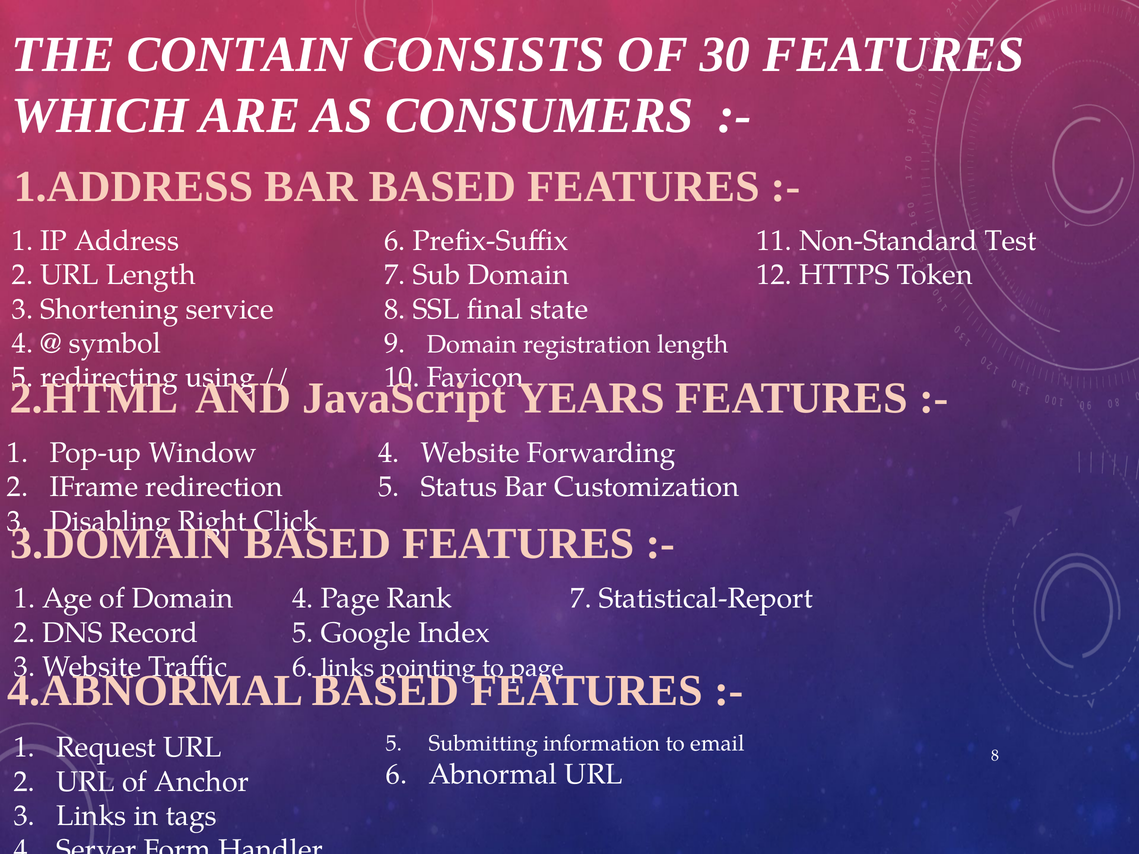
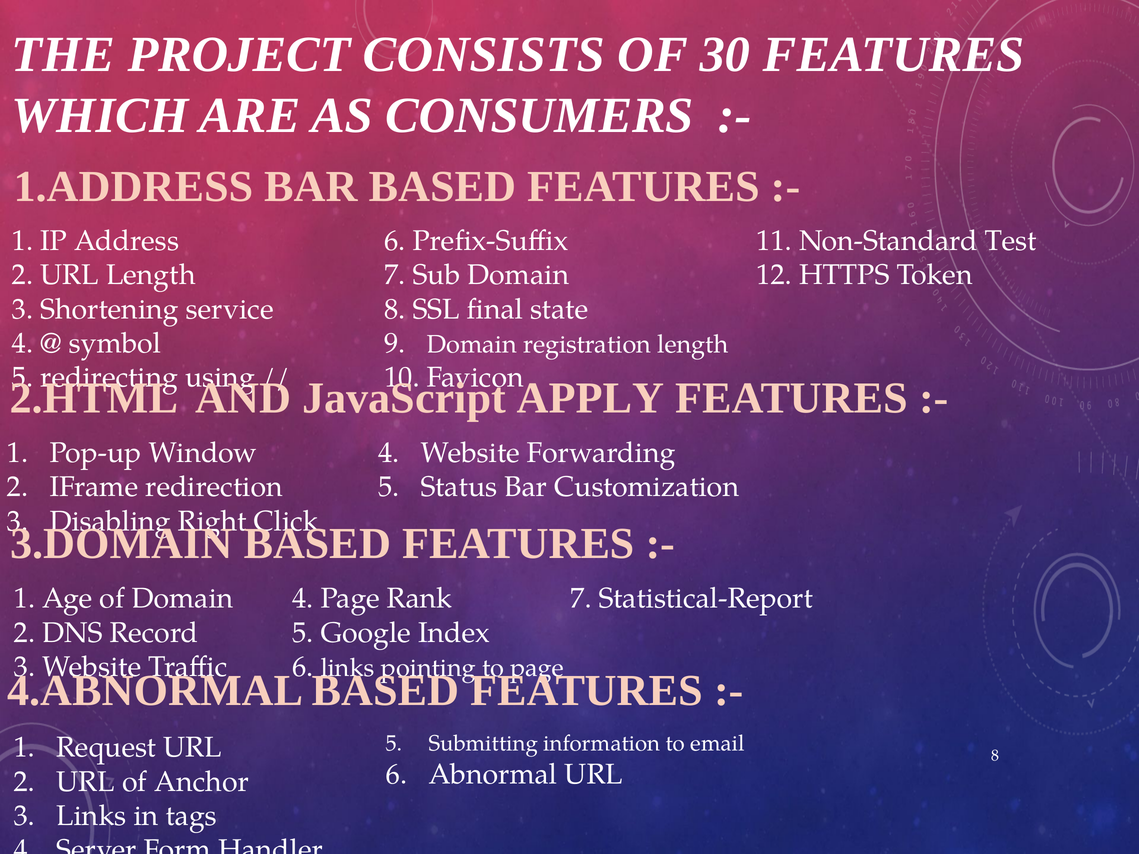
CONTAIN: CONTAIN -> PROJECT (239, 55)
YEARS: YEARS -> APPLY (591, 398)
